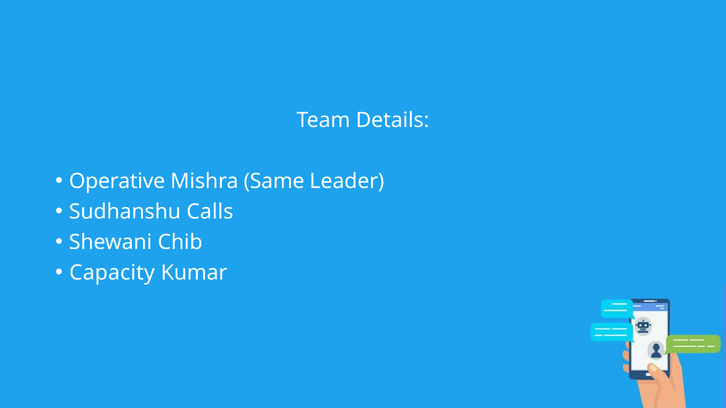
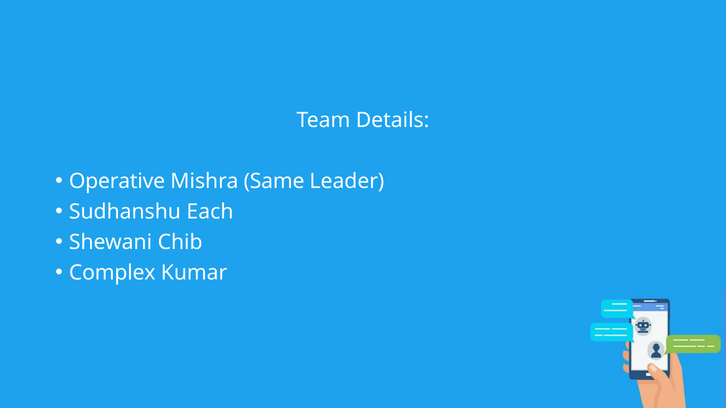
Calls: Calls -> Each (210, 212)
Capacity: Capacity -> Complex (112, 273)
